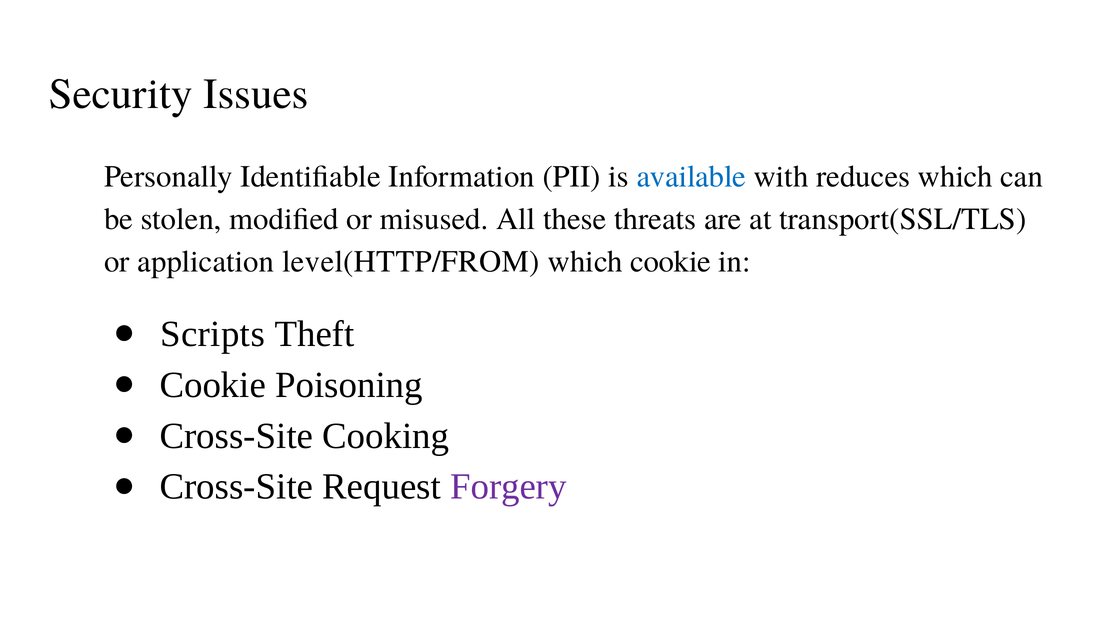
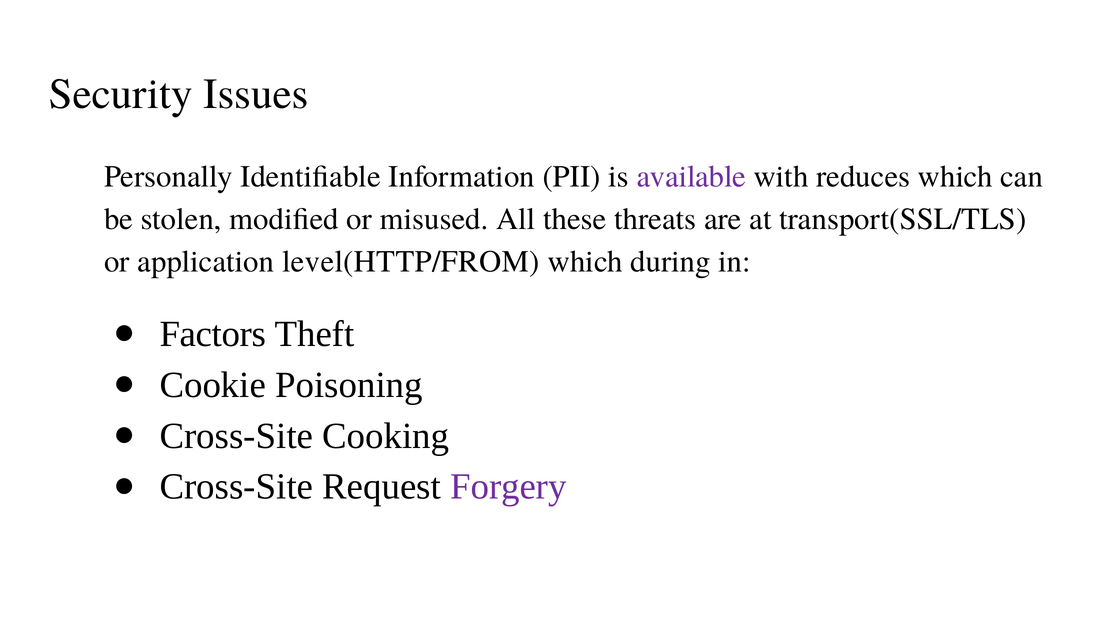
available colour: blue -> purple (691, 177)
which cookie: cookie -> during (671, 262)
Scripts: Scripts -> Factors (213, 334)
